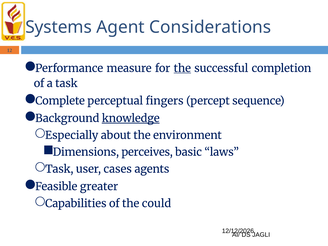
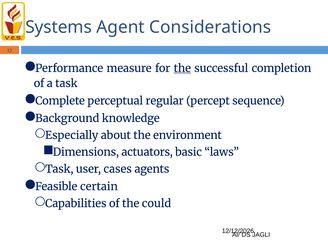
fingers: fingers -> regular (165, 101)
knowledge underline: present -> none (131, 118)
perceives: perceives -> actuators (147, 152)
greater: greater -> certain (99, 187)
